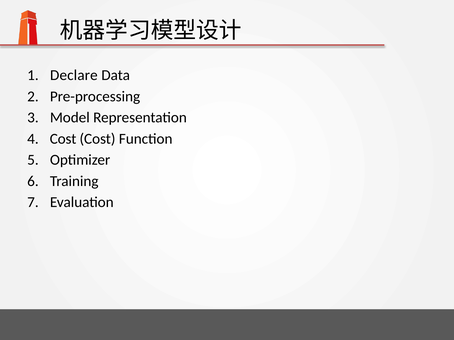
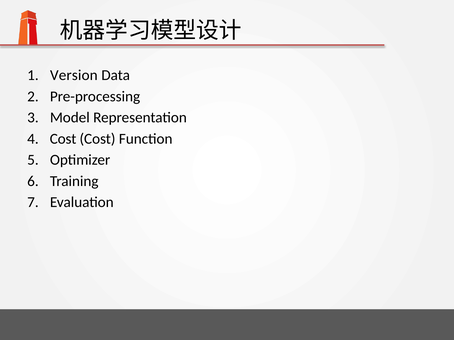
Declare: Declare -> Version (74, 75)
